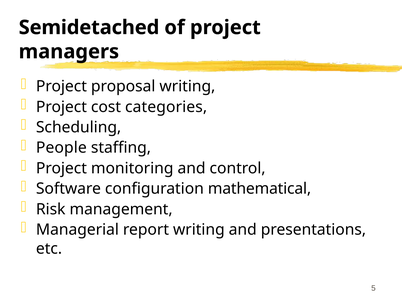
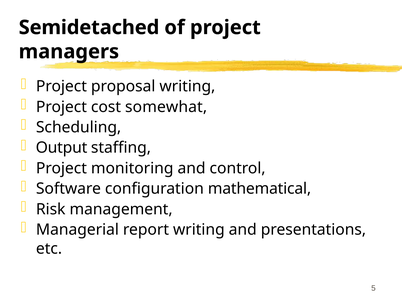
categories: categories -> somewhat (166, 107)
People: People -> Output (62, 148)
